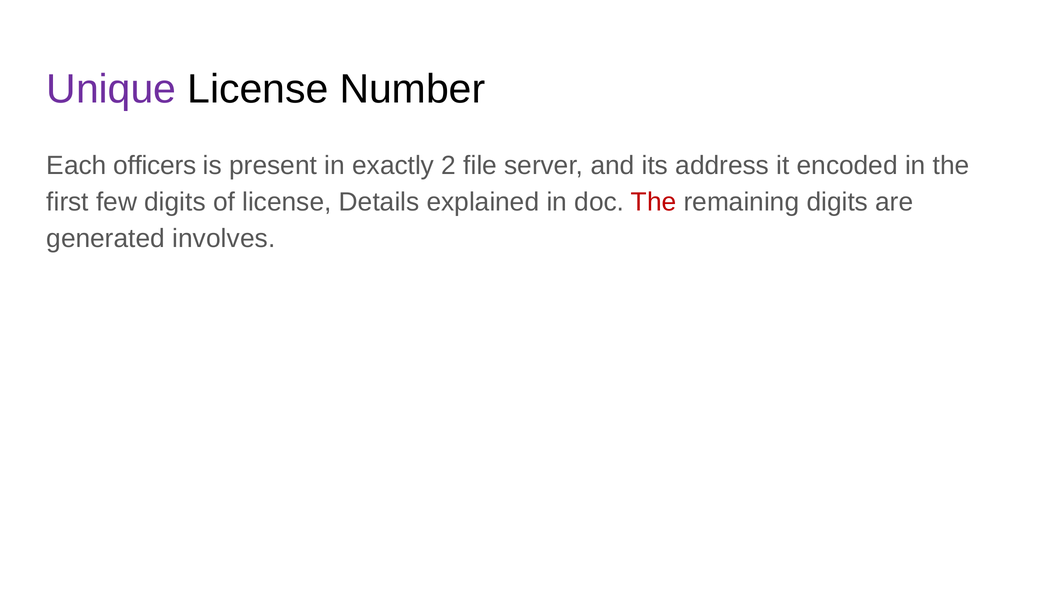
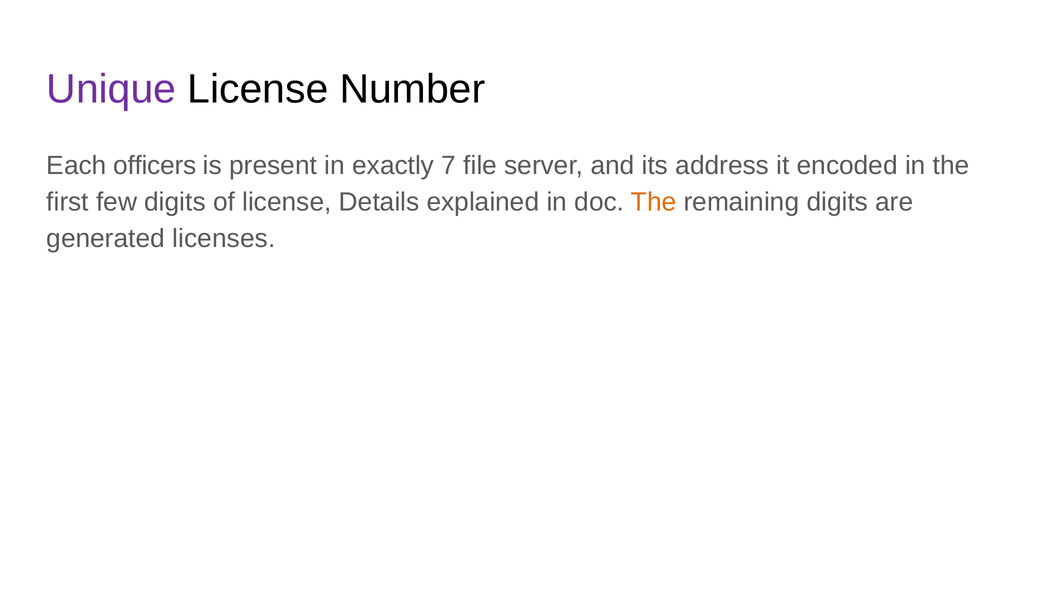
2: 2 -> 7 (449, 166)
The colour: red -> orange (654, 202)
involves: involves -> licenses (224, 238)
